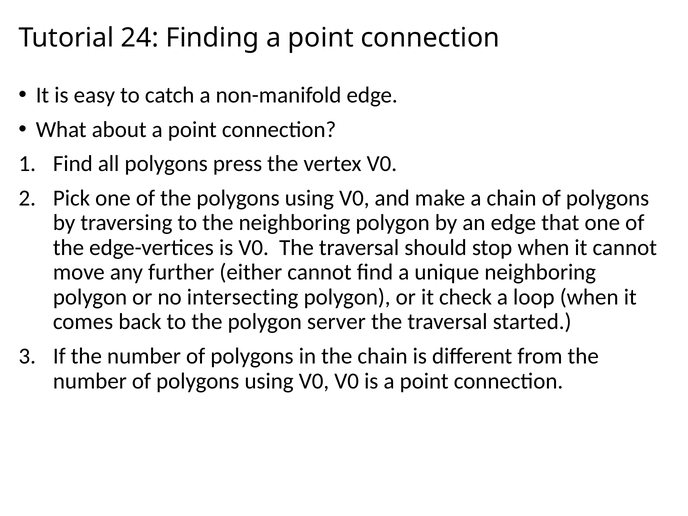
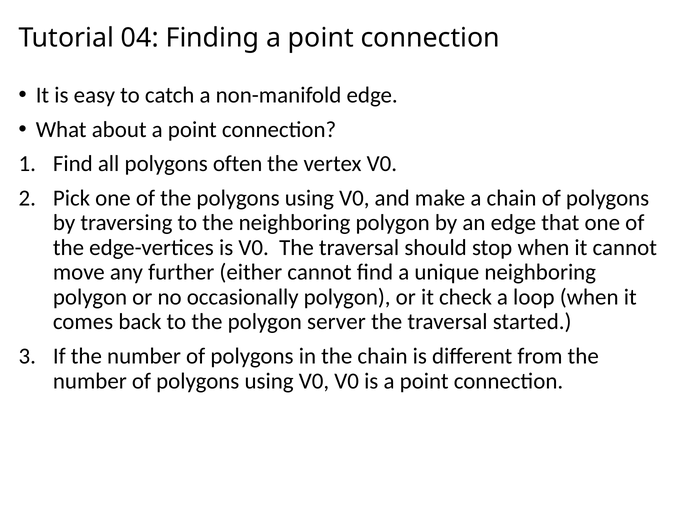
24: 24 -> 04 (140, 38)
press: press -> often (238, 164)
intersecting: intersecting -> occasionally (243, 297)
